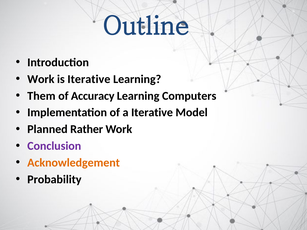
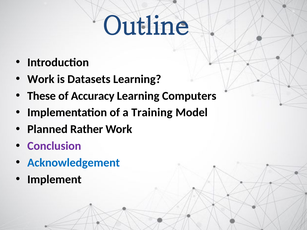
is Iterative: Iterative -> Datasets (89, 79)
Them: Them -> These (41, 96)
a Iterative: Iterative -> Training (152, 113)
Acknowledgement colour: orange -> blue (74, 163)
Probability: Probability -> Implement (54, 180)
